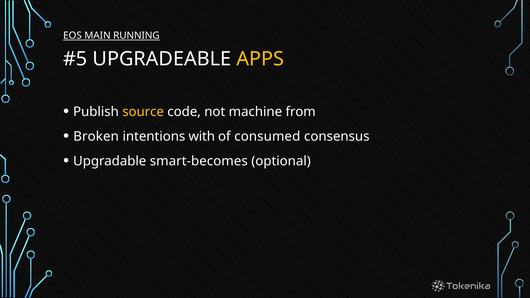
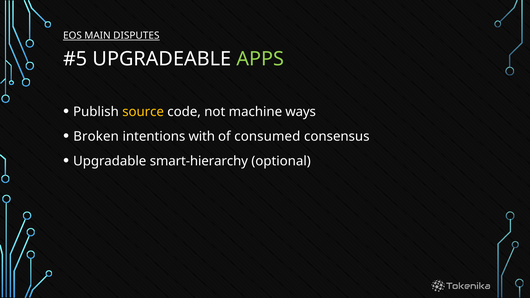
RUNNING: RUNNING -> DISPUTES (136, 35)
APPS colour: yellow -> light green (260, 59)
from: from -> ways (301, 112)
smart-becomes: smart-becomes -> smart-hierarchy (199, 161)
